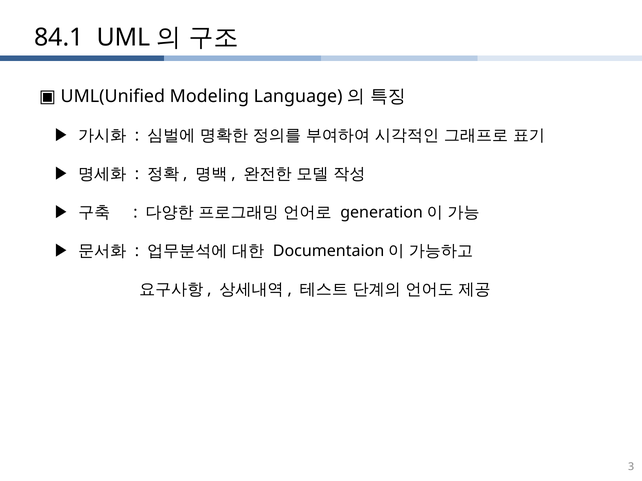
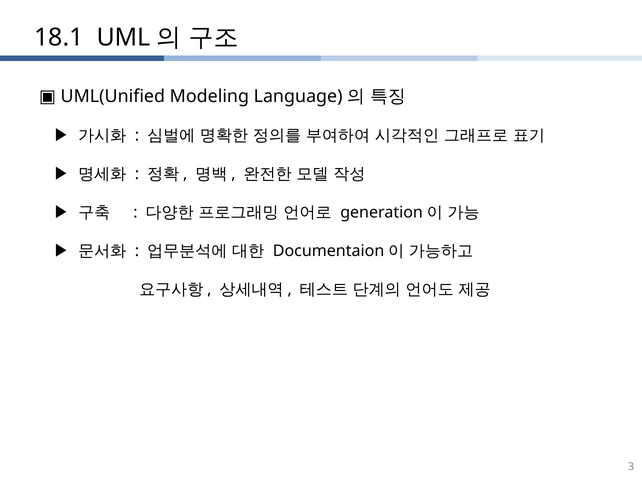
84.1: 84.1 -> 18.1 (59, 37)
